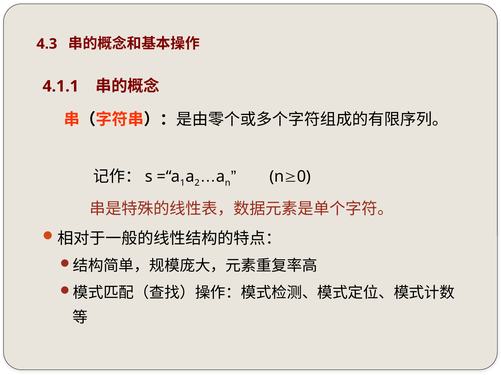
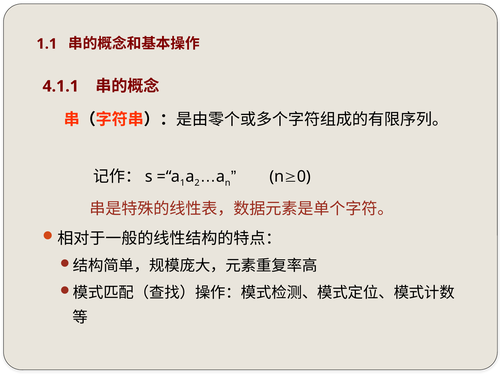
4.3: 4.3 -> 1.1 (47, 44)
